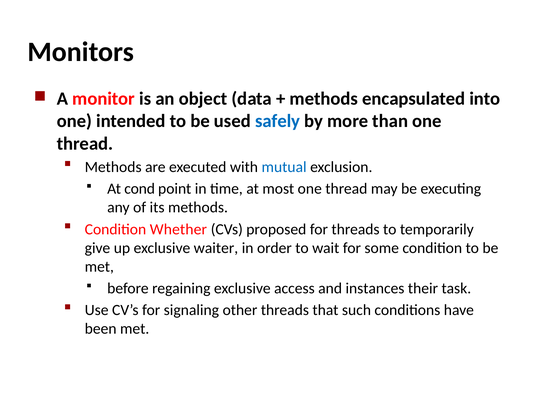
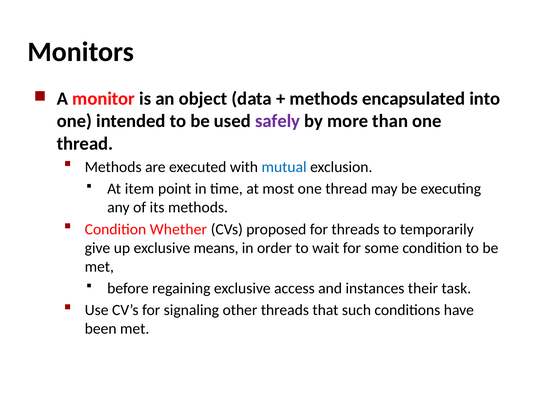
safely colour: blue -> purple (278, 121)
cond: cond -> item (139, 189)
waiter: waiter -> means (216, 248)
